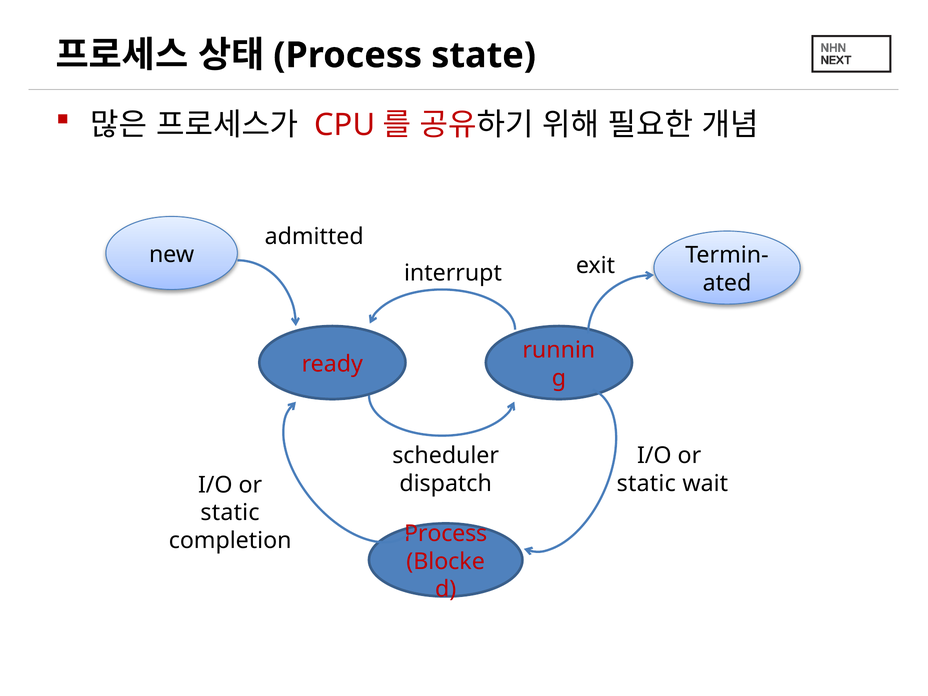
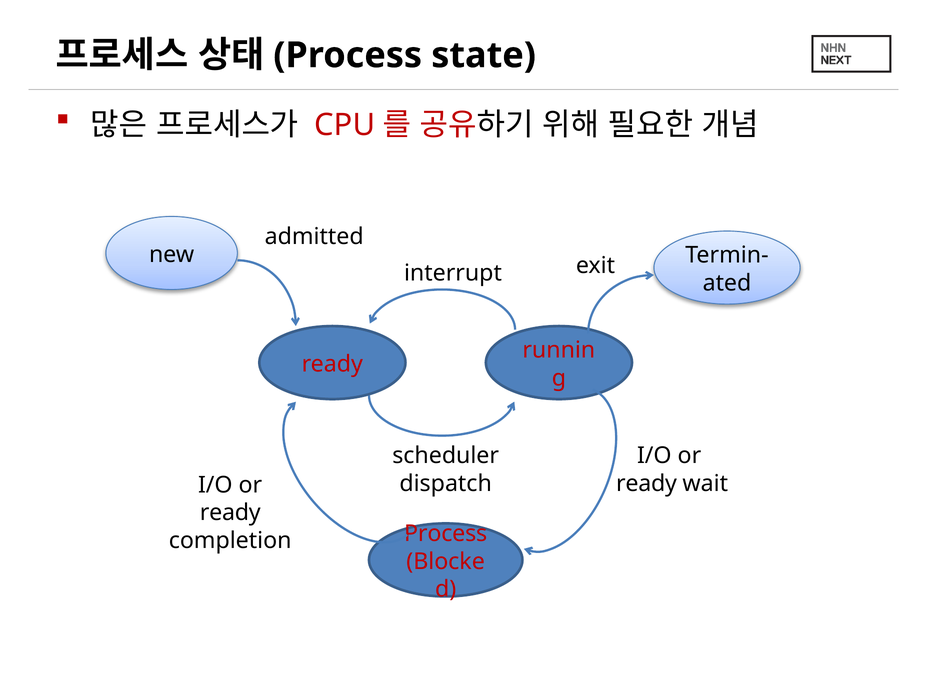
static: static -> ready (646, 484)
static: static -> ready (230, 513)
